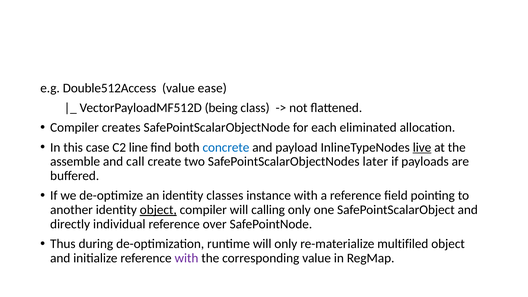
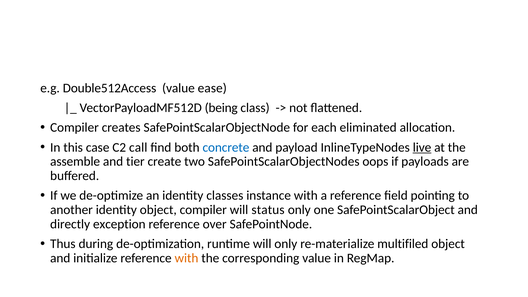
line: line -> call (138, 147)
call: call -> tier (135, 162)
later: later -> oops (375, 162)
object underline: present -> none (158, 210)
calling: calling -> status (268, 210)
individual: individual -> exception (119, 224)
with colour: purple -> orange (186, 258)
